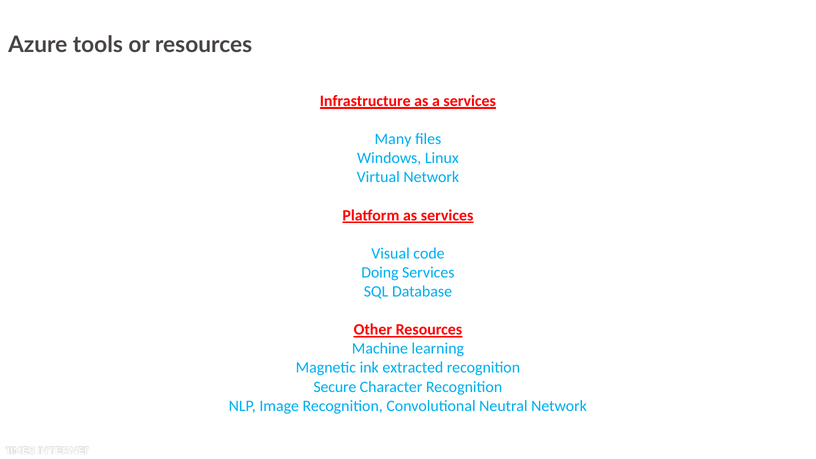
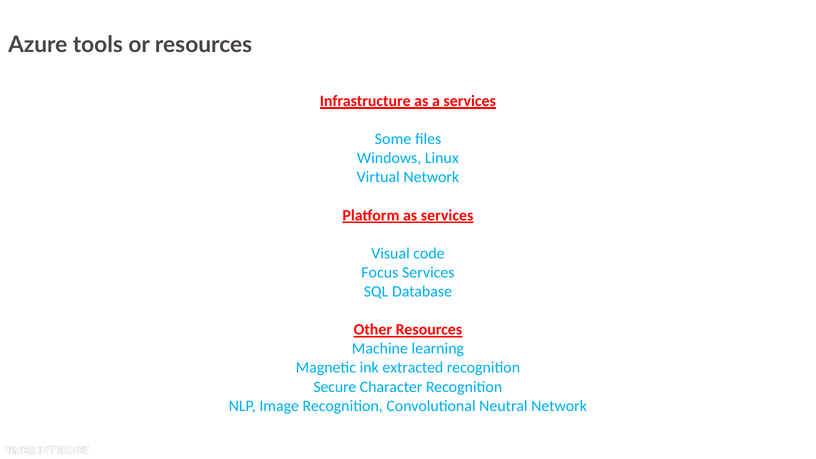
Many: Many -> Some (393, 139)
Doing: Doing -> Focus (380, 272)
